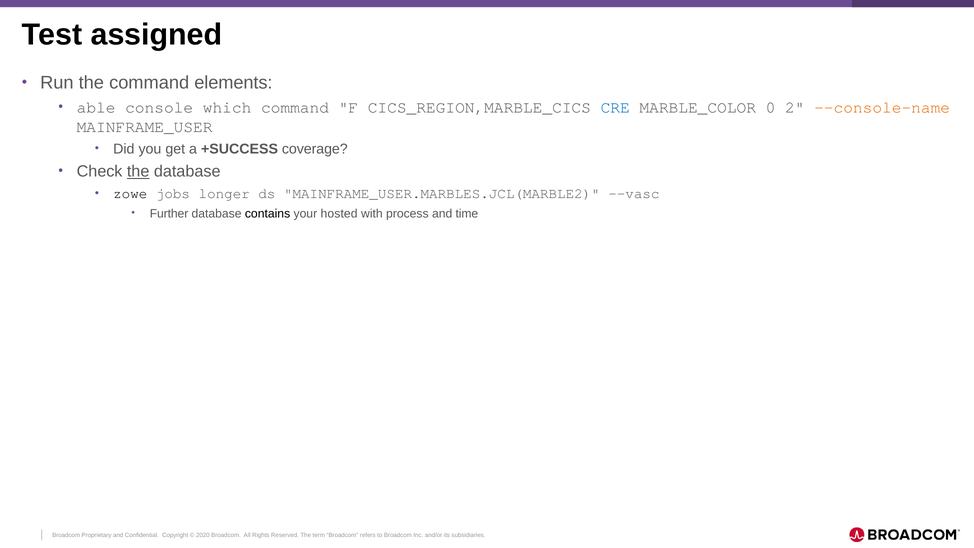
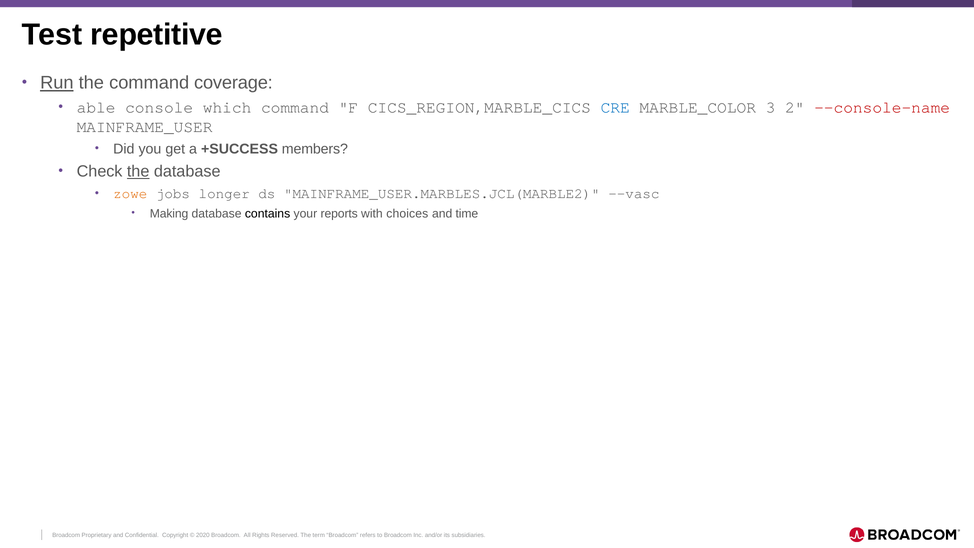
assigned: assigned -> repetitive (157, 35)
Run underline: none -> present (57, 83)
elements: elements -> coverage (233, 83)
0: 0 -> 3 (770, 107)
--console-name colour: orange -> red (882, 107)
coverage: coverage -> members (315, 149)
zowe colour: black -> orange (130, 194)
Further: Further -> Making (169, 213)
hosted: hosted -> reports (339, 213)
process: process -> choices (407, 213)
